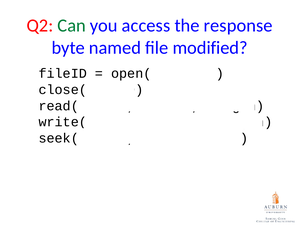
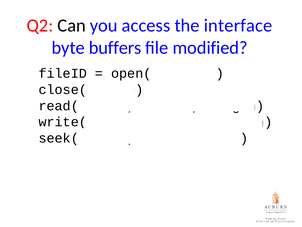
Can colour: green -> black (72, 25)
response: response -> interface (238, 25)
named: named -> buffers (115, 48)
